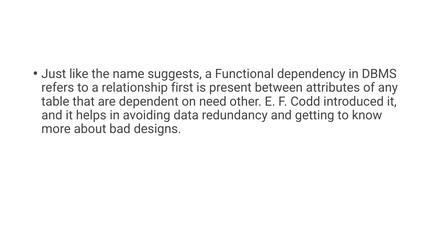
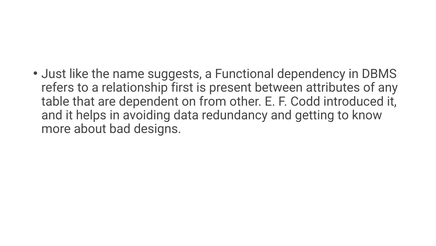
need: need -> from (213, 101)
